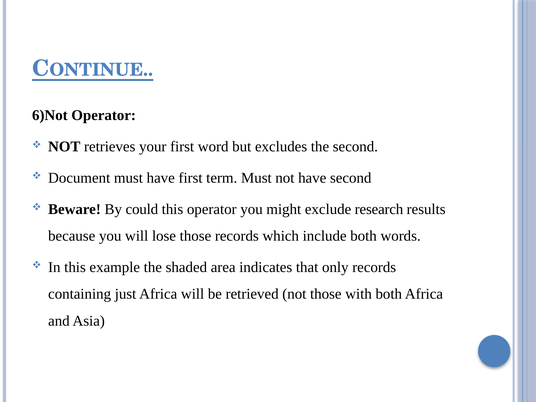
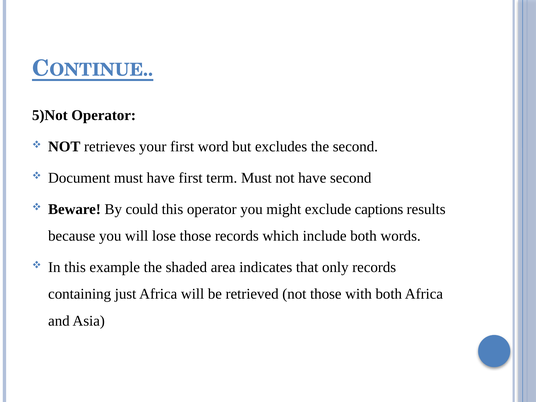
6)Not: 6)Not -> 5)Not (50, 115)
research: research -> captions (379, 209)
